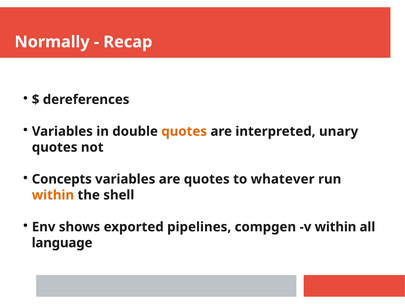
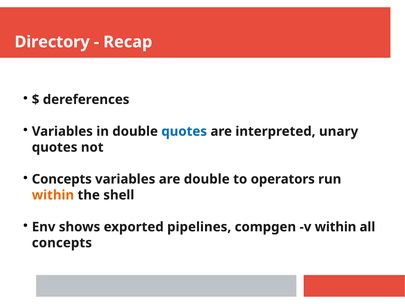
Normally: Normally -> Directory (52, 42)
quotes colour: orange -> blue (184, 131)
are quotes: quotes -> double (207, 179)
whatever: whatever -> operators (283, 179)
language: language -> concepts (62, 243)
